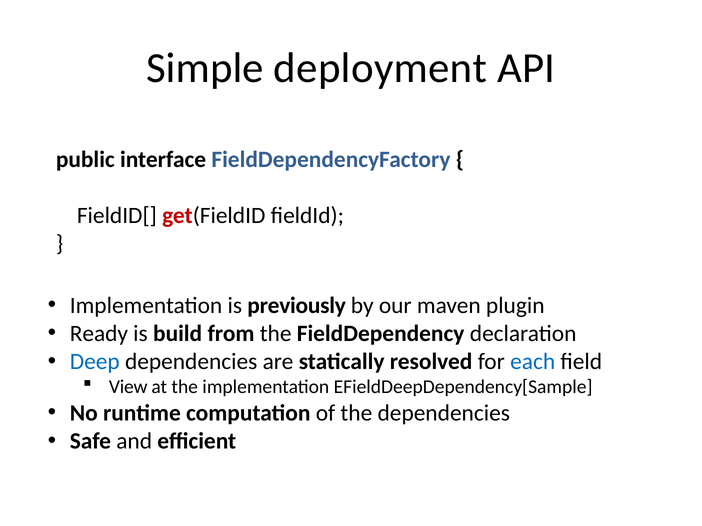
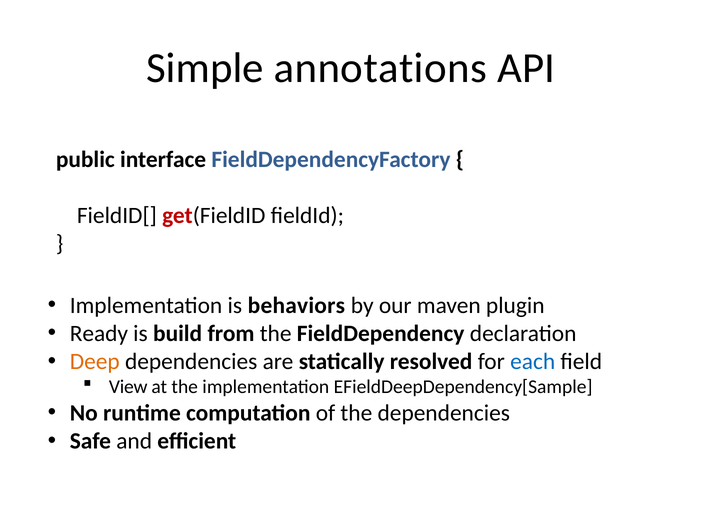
deployment: deployment -> annotations (380, 68)
previously: previously -> behaviors (296, 306)
Deep colour: blue -> orange (95, 362)
